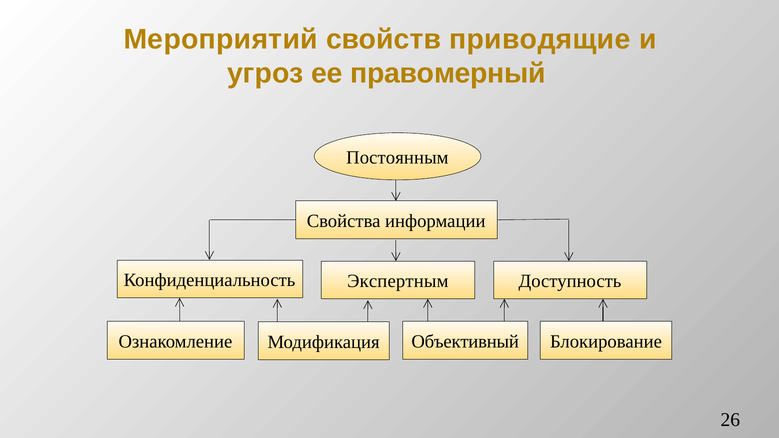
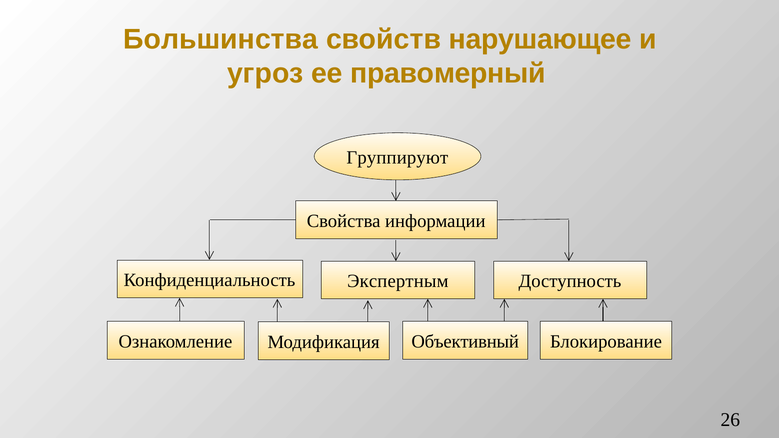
Мероприятий: Мероприятий -> Большинства (221, 39)
приводящие: приводящие -> нарушающее (540, 39)
Постоянным: Постоянным -> Группируют (397, 158)
